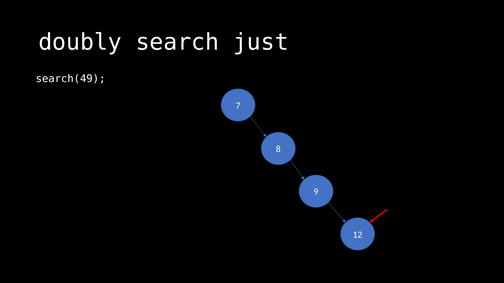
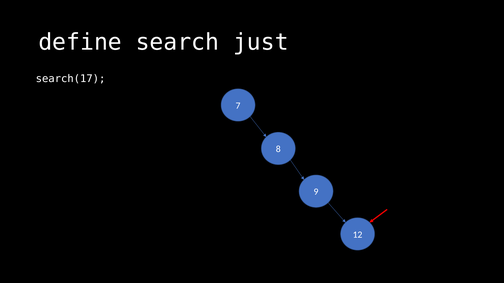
doubly: doubly -> define (80, 42)
search(49: search(49 -> search(17 (71, 79)
